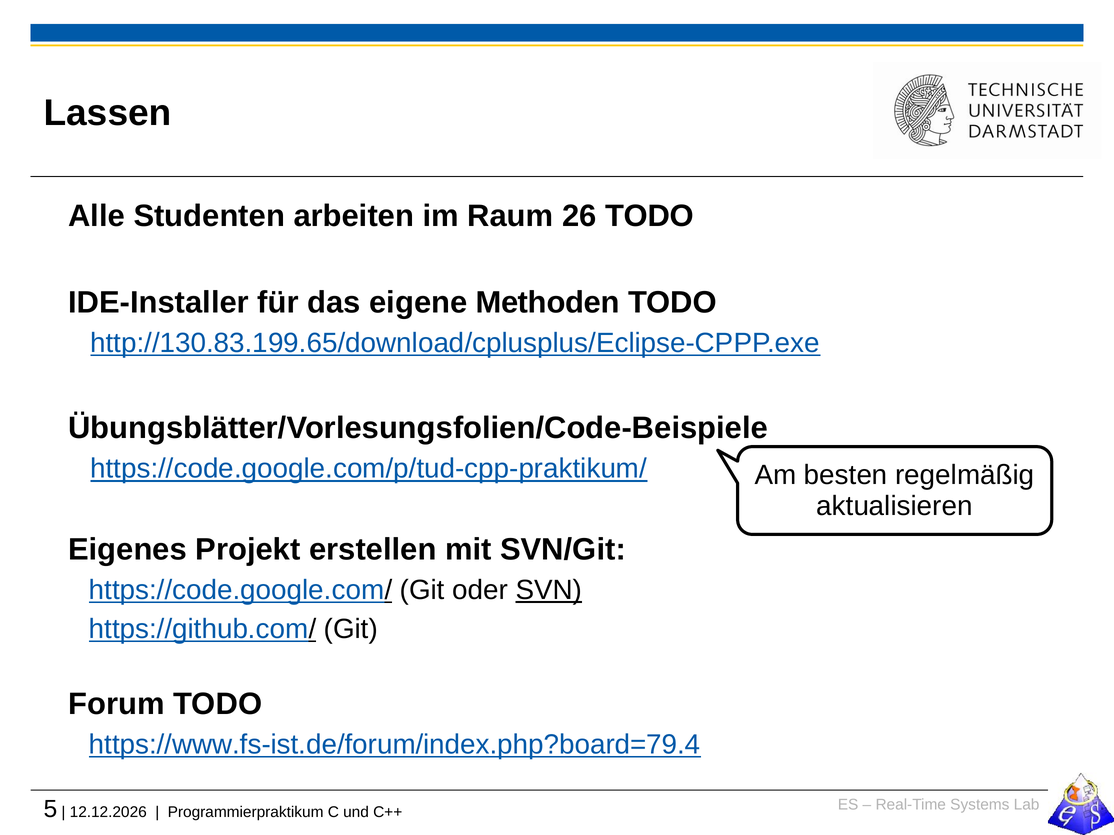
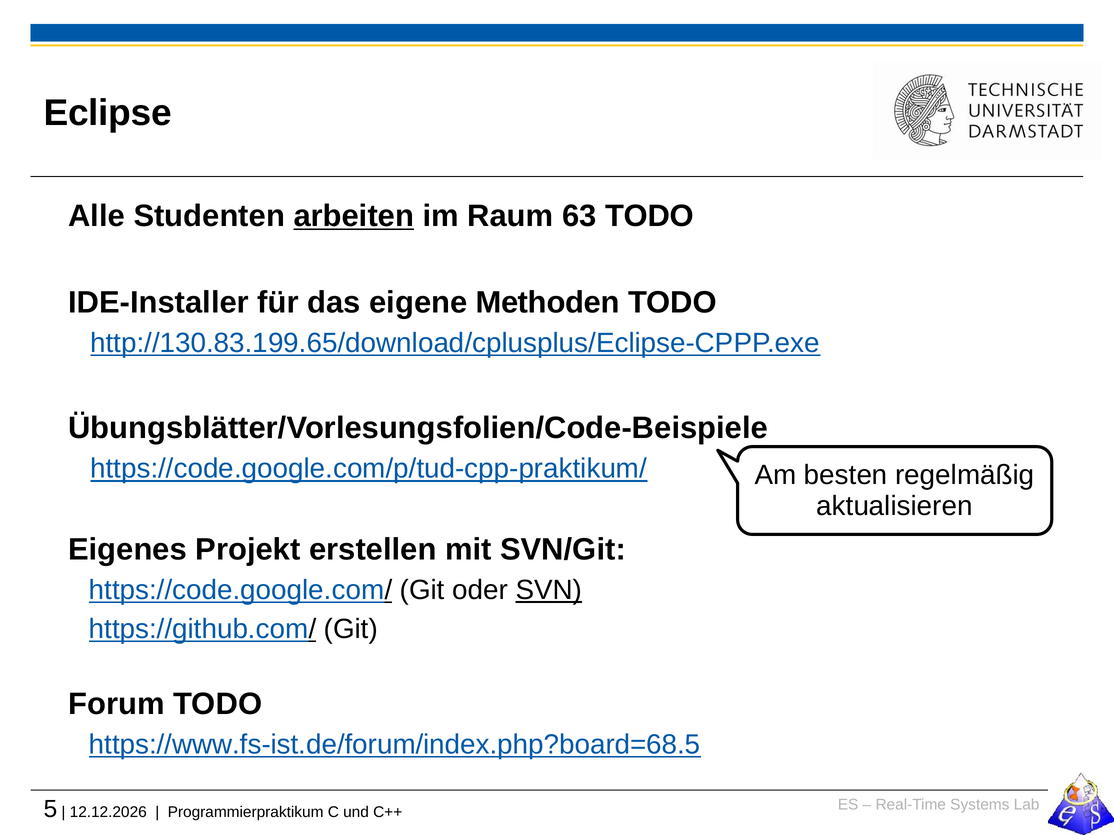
Lassen: Lassen -> Eclipse (108, 113)
arbeiten underline: none -> present (354, 216)
26: 26 -> 63 (579, 216)
https://www.fs-ist.de/forum/index.php?board=79.4: https://www.fs-ist.de/forum/index.php?board=79.4 -> https://www.fs-ist.de/forum/index.php?board=68.5 (395, 745)
